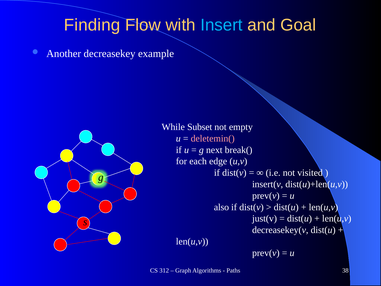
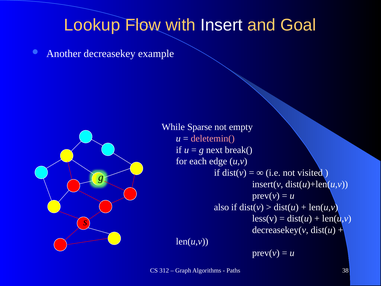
Finding: Finding -> Lookup (92, 25)
Insert colour: light blue -> white (222, 25)
Subset: Subset -> Sparse (200, 127)
just(v: just(v -> less(v (265, 218)
